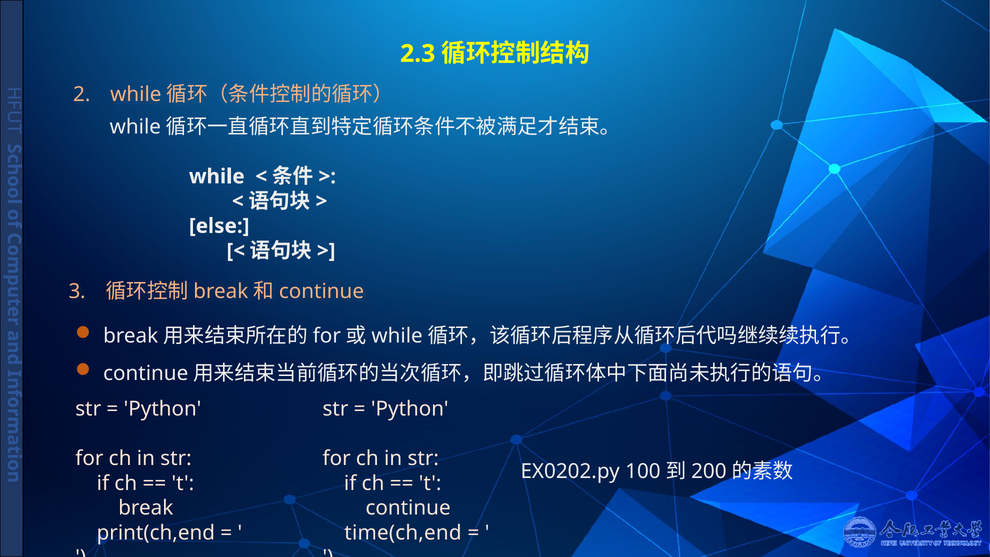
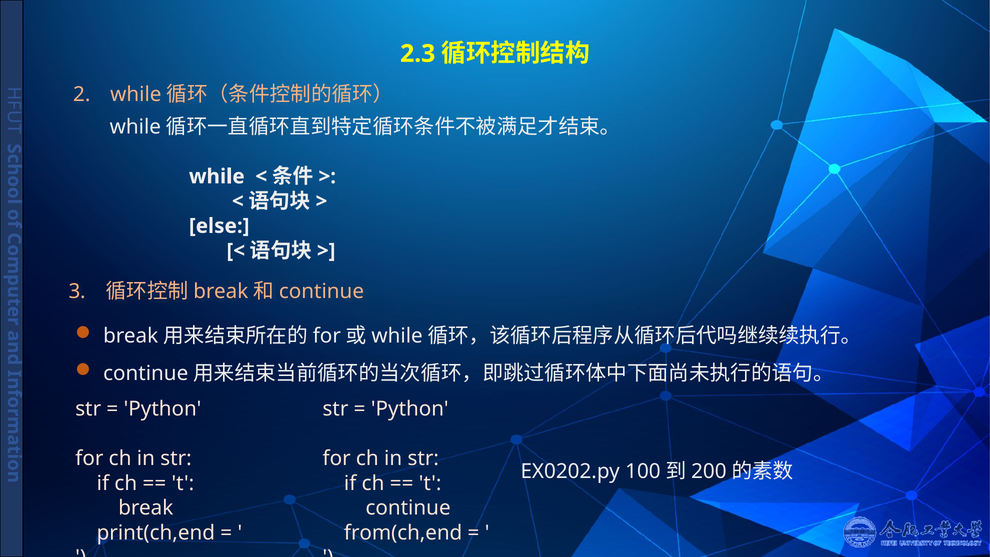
time(ch,end: time(ch,end -> from(ch,end (403, 533)
